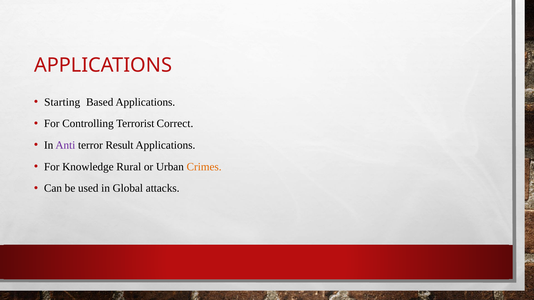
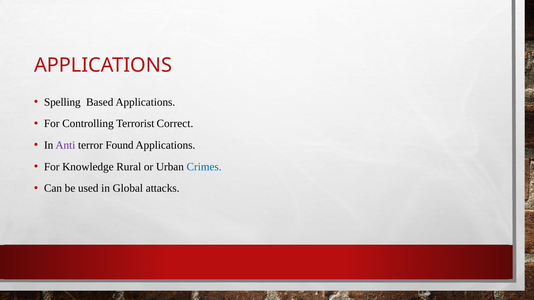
Starting: Starting -> Spelling (62, 102)
Result: Result -> Found (120, 145)
Crimes colour: orange -> blue (204, 167)
